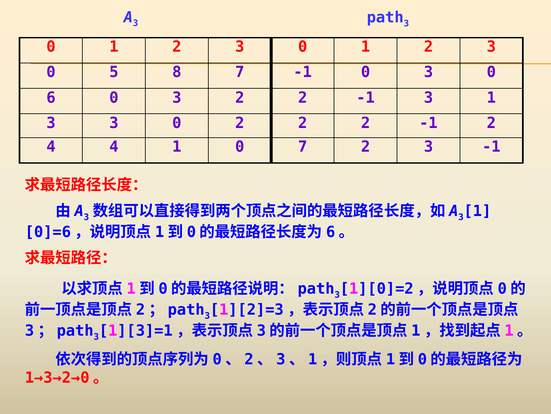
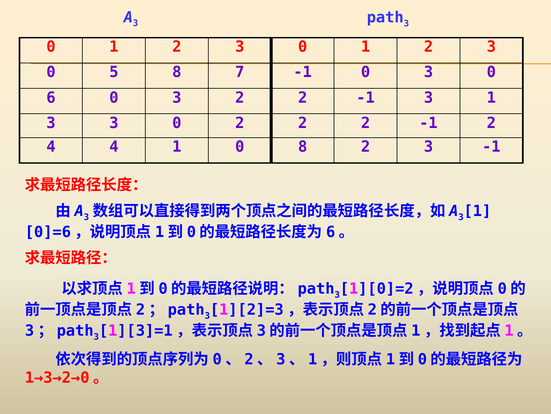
0 7: 7 -> 8 (303, 147)
